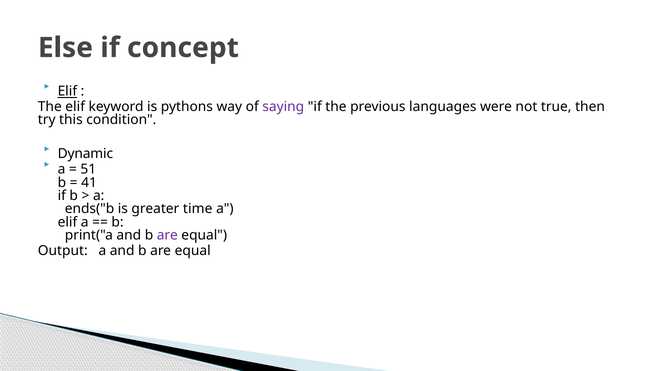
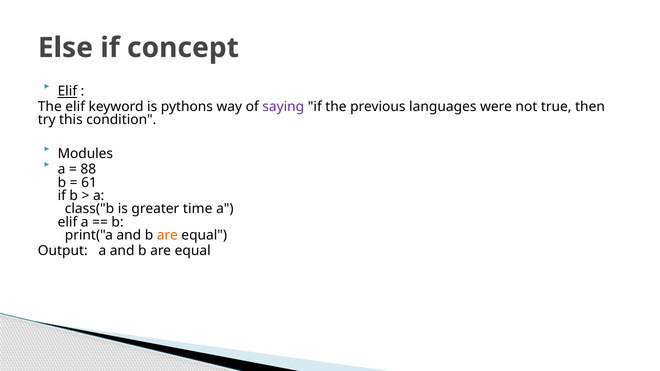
Dynamic: Dynamic -> Modules (85, 154)
51: 51 -> 88 (88, 169)
41: 41 -> 61 (89, 183)
ends("b: ends("b -> class("b (89, 209)
are colour: purple -> orange (167, 235)
